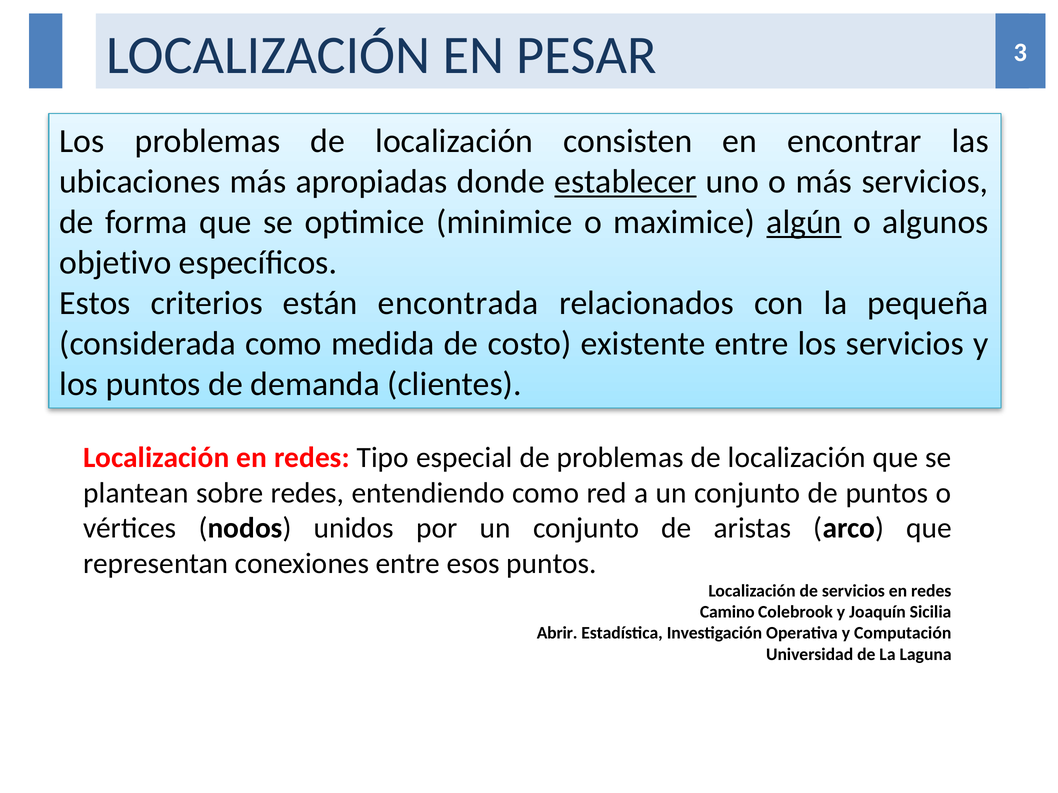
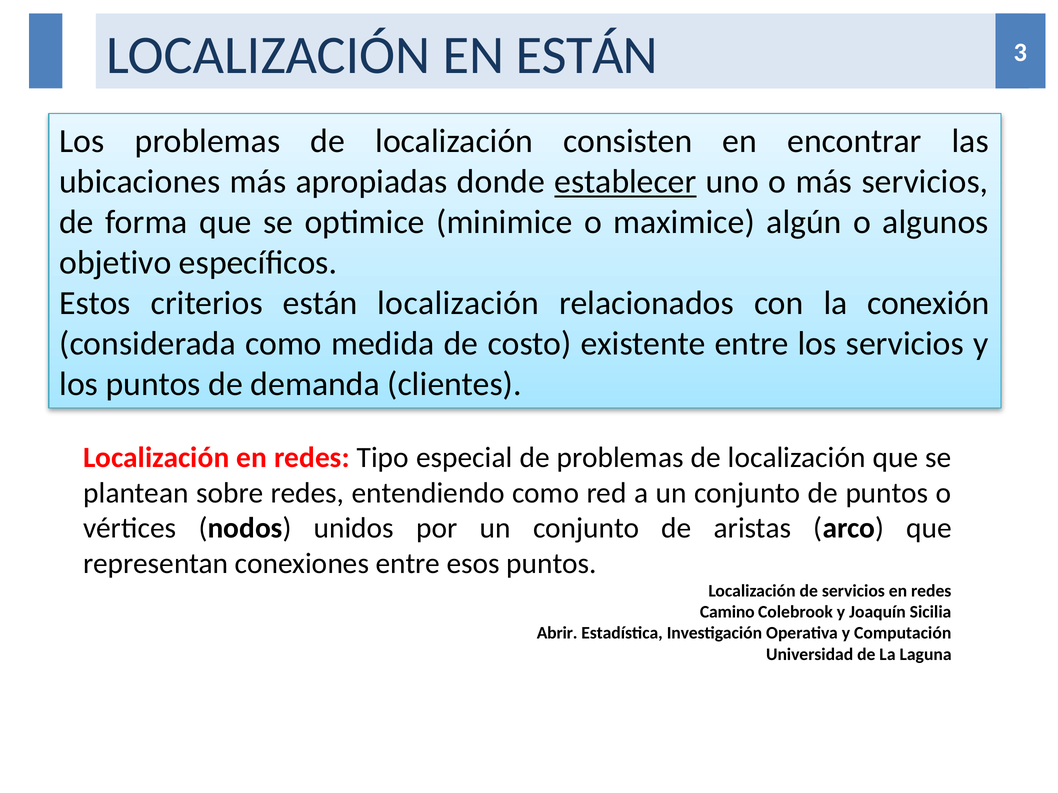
EN PESAR: PESAR -> ESTÁN (587, 55)
algún underline: present -> none (804, 222)
están encontrada: encontrada -> localización (458, 304)
pequeña: pequeña -> conexión (928, 304)
